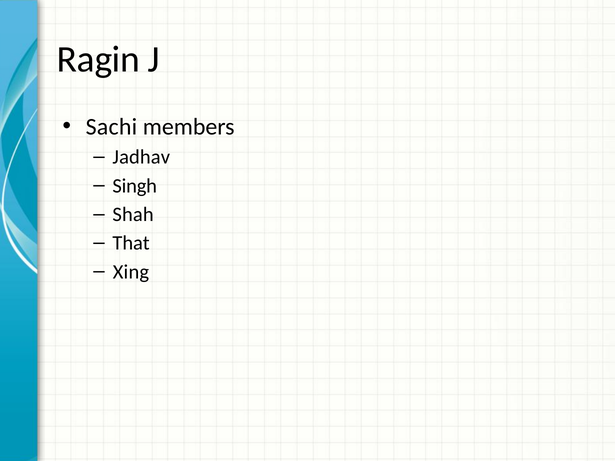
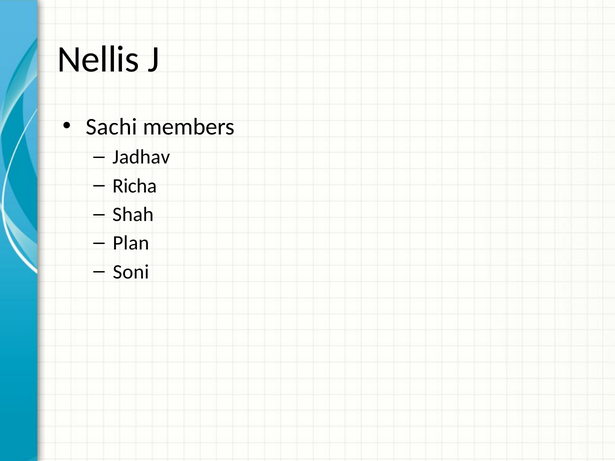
Ragin: Ragin -> Nellis (98, 60)
Singh: Singh -> Richa (135, 186)
That: That -> Plan (131, 243)
Xing: Xing -> Soni (131, 272)
